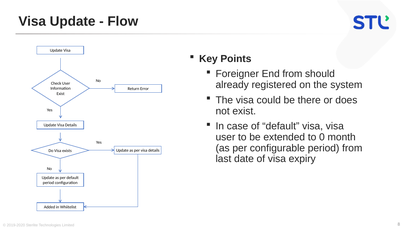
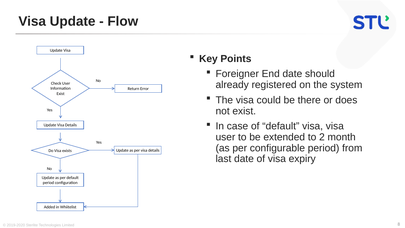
End from: from -> date (292, 74)
0: 0 -> 2 (322, 137)
